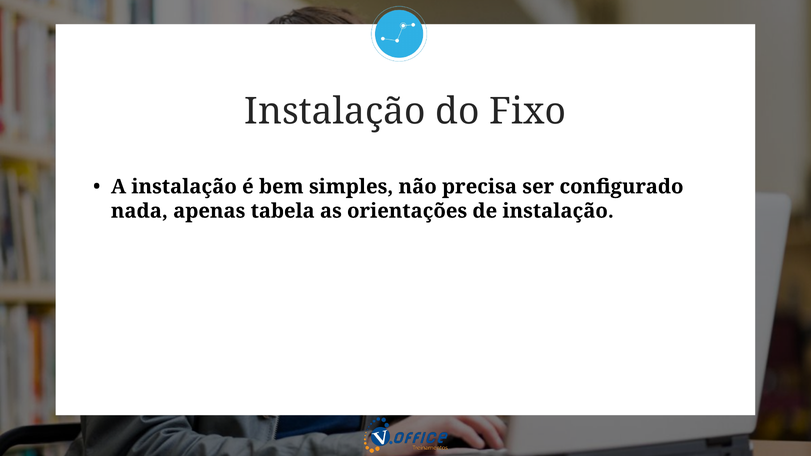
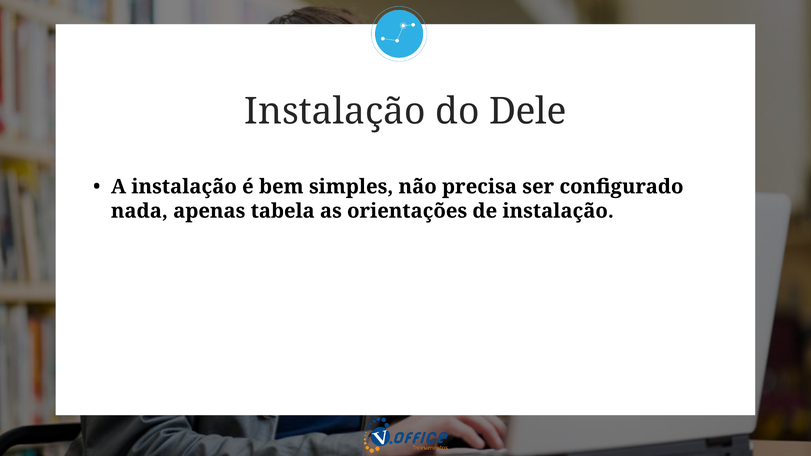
Fixo: Fixo -> Dele (528, 111)
